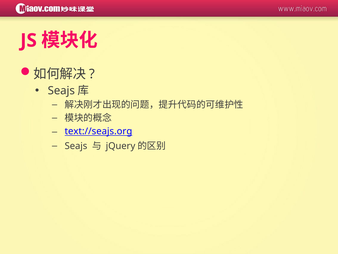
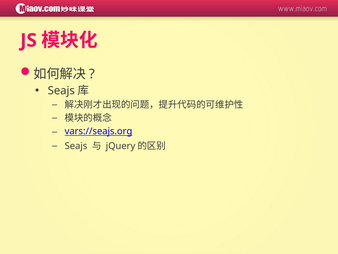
text://seajs.org: text://seajs.org -> vars://seajs.org (98, 131)
